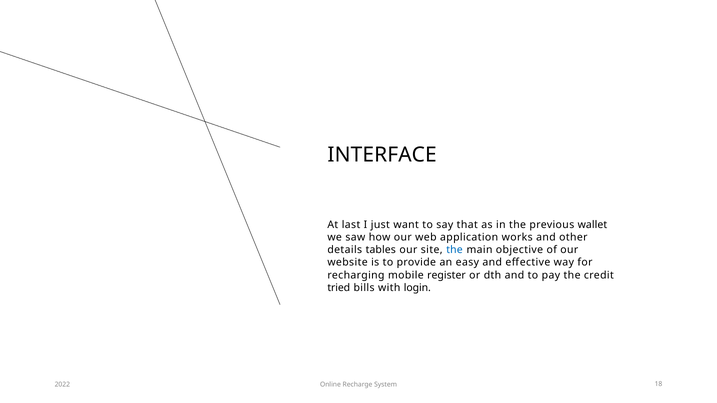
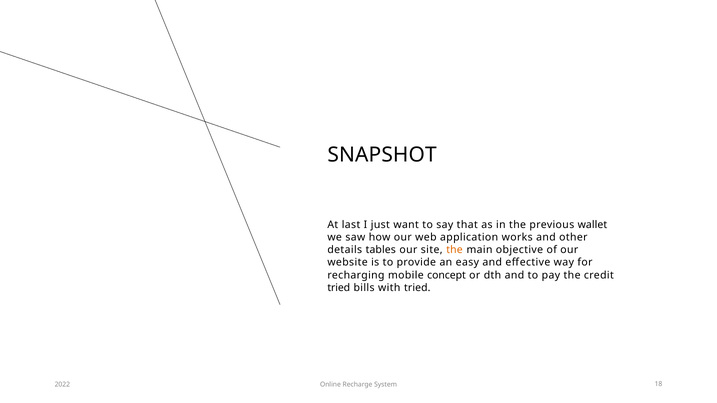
INTERFACE: INTERFACE -> SNAPSHOT (382, 155)
the colour: blue -> orange (454, 250)
register: register -> concept (447, 275)
with login: login -> tried (417, 288)
